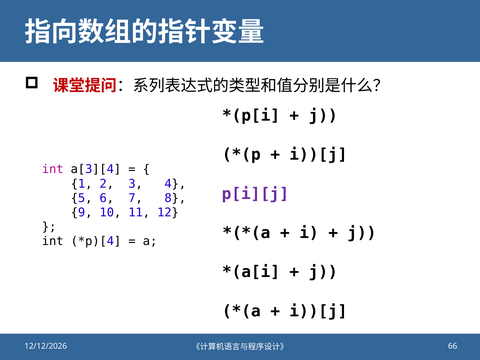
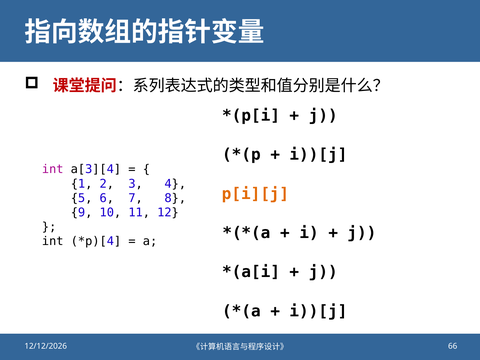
p[i][j colour: purple -> orange (256, 194)
